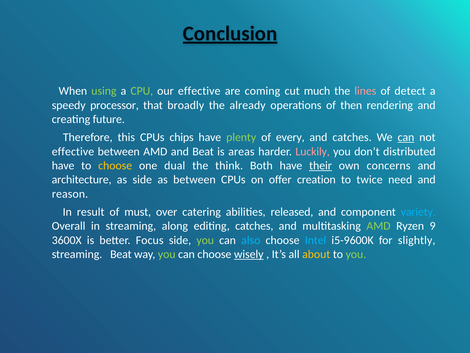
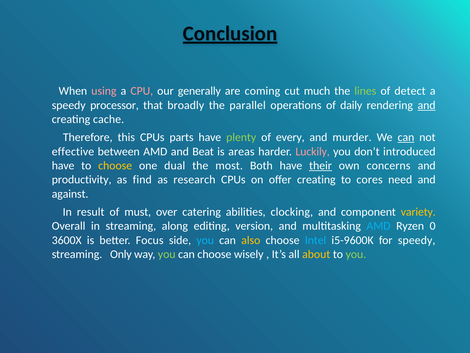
using colour: light green -> pink (104, 91)
CPU colour: light green -> pink (142, 91)
our effective: effective -> generally (199, 91)
lines colour: pink -> light green (365, 91)
already: already -> parallel (248, 105)
then: then -> daily (351, 105)
and underline: none -> present (427, 105)
future: future -> cache (109, 119)
chips: chips -> parts (182, 137)
and catches: catches -> murder (352, 137)
distributed: distributed -> introduced (409, 151)
think: think -> most (229, 165)
architecture: architecture -> productivity (82, 179)
as side: side -> find (142, 179)
as between: between -> research (194, 179)
offer creation: creation -> creating (316, 179)
twice: twice -> cores (370, 179)
reason: reason -> against (70, 194)
released: released -> clocking (292, 212)
variety colour: light blue -> yellow (418, 212)
editing catches: catches -> version (254, 226)
AMD colour: light green -> light blue (379, 226)
9: 9 -> 0 (433, 226)
you colour: light green -> light blue (205, 240)
also colour: light blue -> yellow (251, 240)
for slightly: slightly -> speedy (417, 240)
streaming Beat: Beat -> Only (121, 254)
wisely underline: present -> none (249, 254)
